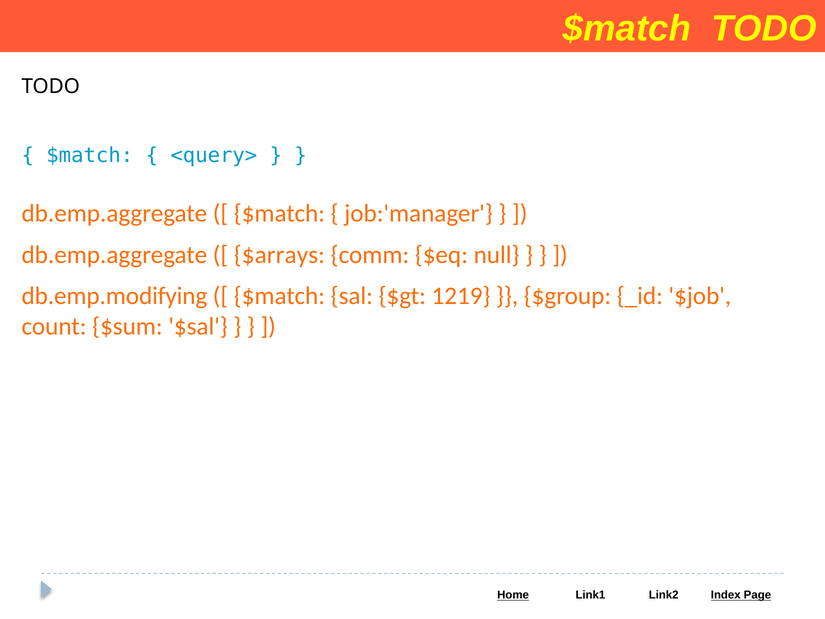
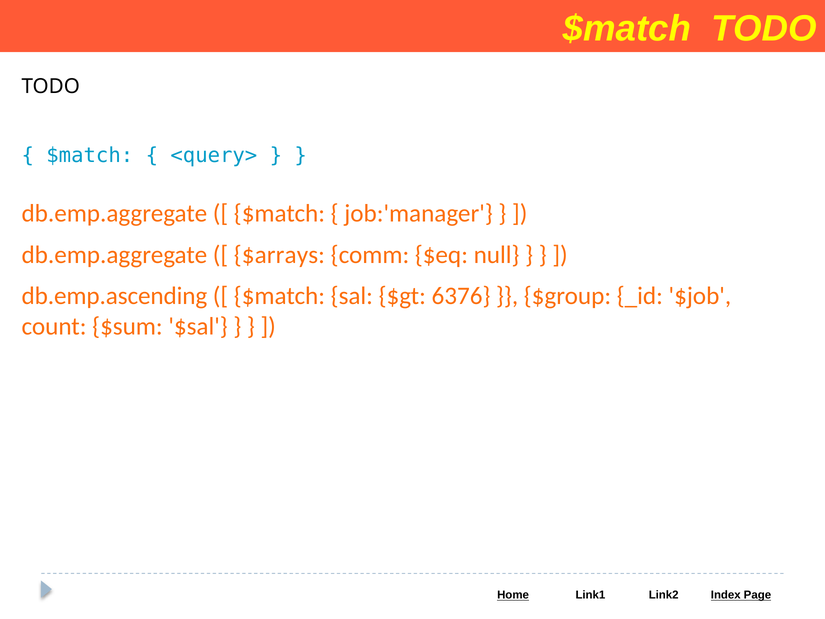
db.emp.modifying: db.emp.modifying -> db.emp.ascending (114, 296)
1219: 1219 -> 6376 (461, 296)
